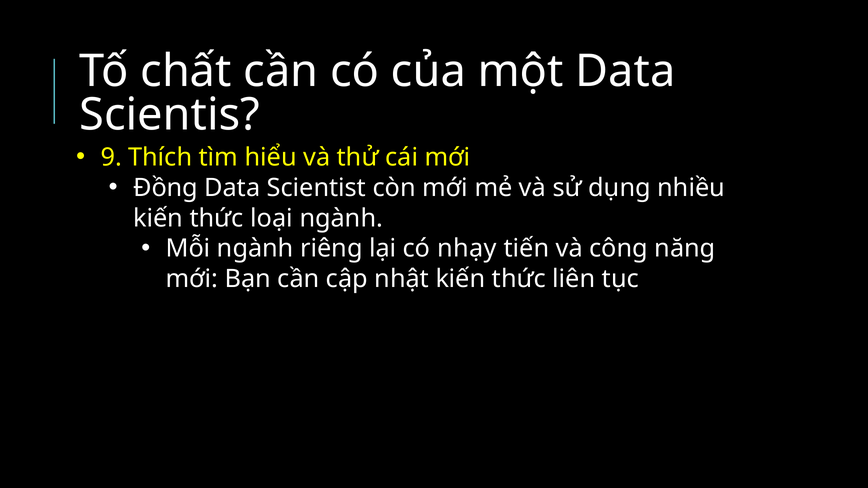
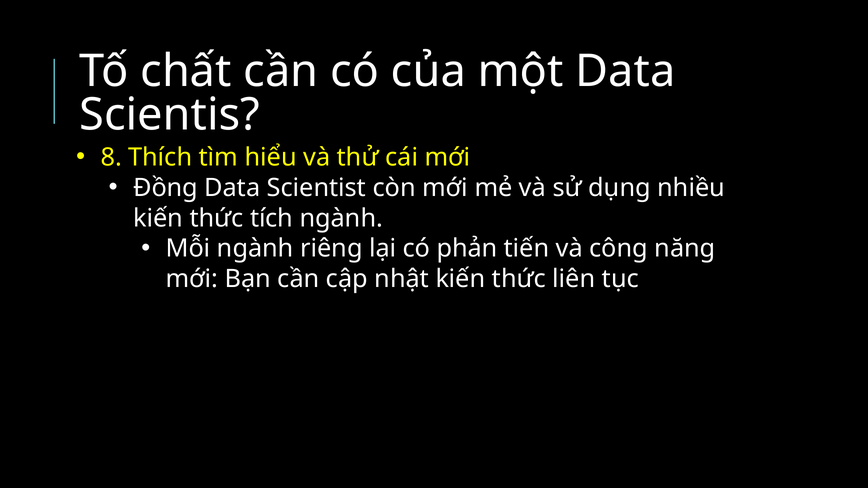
9: 9 -> 8 (111, 157)
loại: loại -> tích (272, 218)
nhạy: nhạy -> phản (467, 249)
